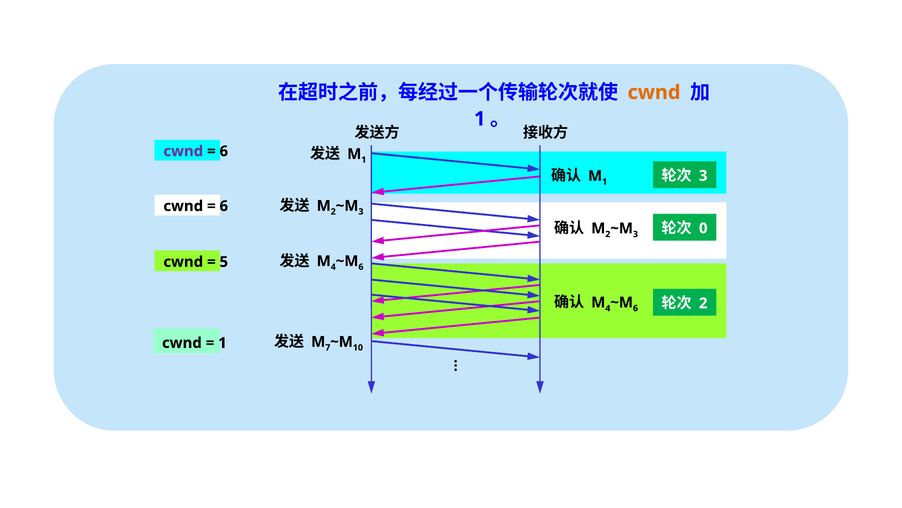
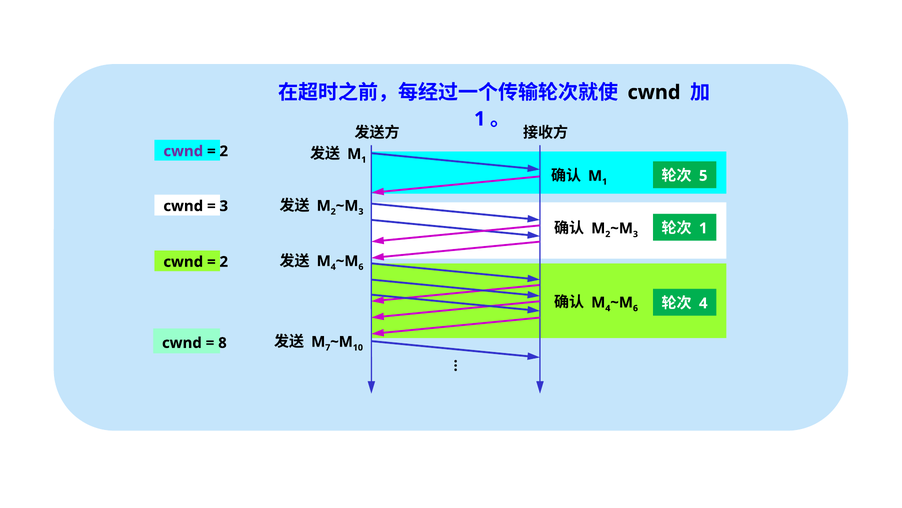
cwnd colour: orange -> black (654, 92)
6: 6 -> 2 (224, 151)
3: 3 -> 5 (703, 176)
6: 6 -> 3 (224, 206)
0: 0 -> 1 (703, 228)
5: 5 -> 2 (224, 262)
2: 2 -> 4 (703, 303)
1: 1 -> 8 (222, 343)
